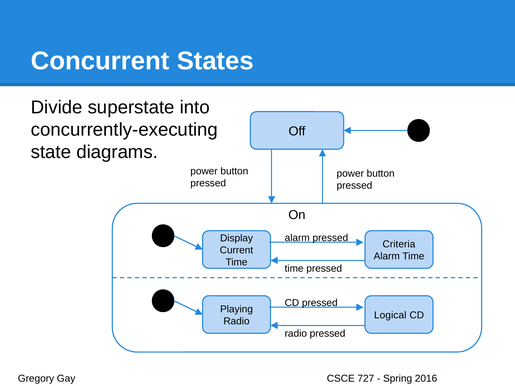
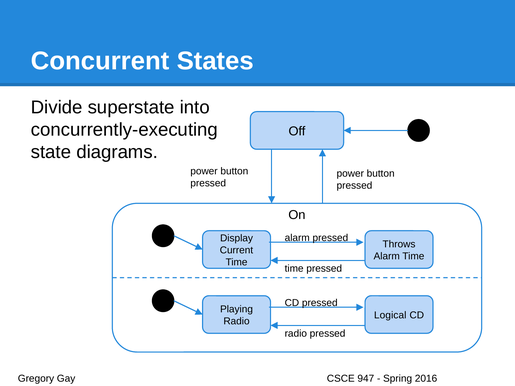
Criteria: Criteria -> Throws (399, 244)
727: 727 -> 947 (366, 379)
